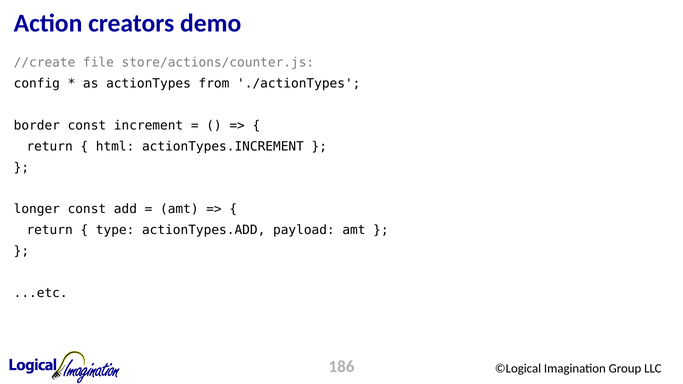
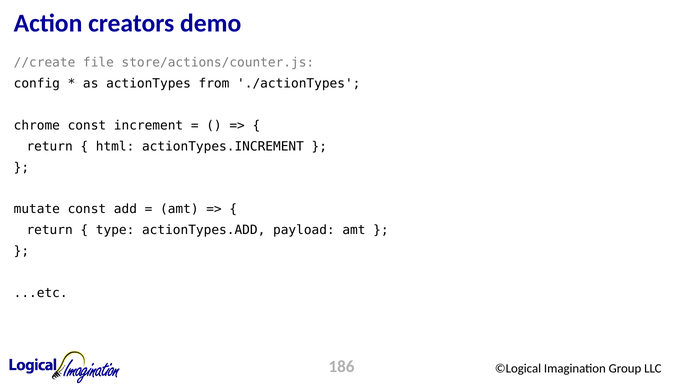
border: border -> chrome (37, 126)
longer: longer -> mutate (37, 209)
